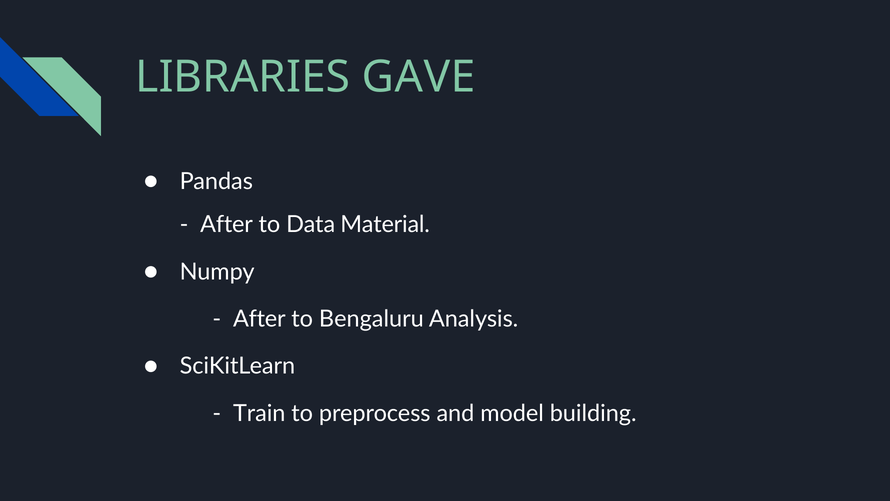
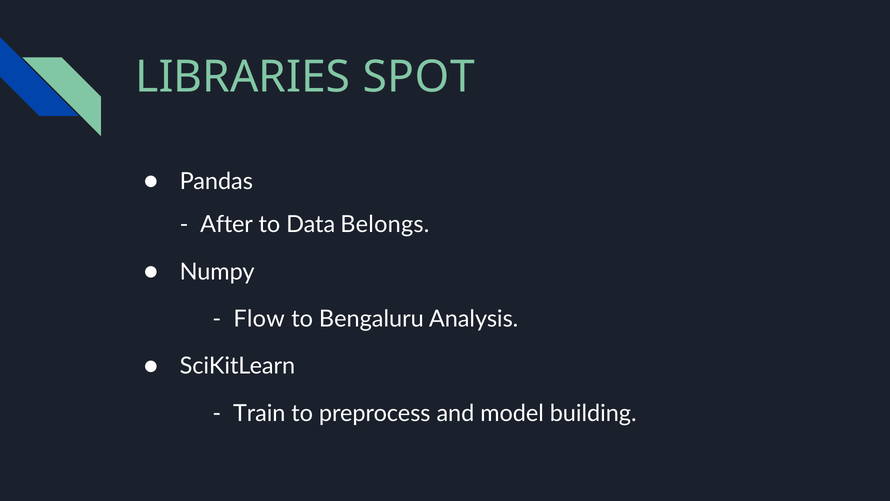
GAVE: GAVE -> SPOT (419, 77)
Material: Material -> Belongs (385, 224)
After: After -> Flow (259, 319)
